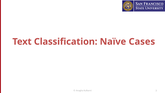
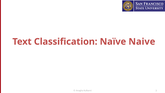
Cases: Cases -> Naive (142, 42)
